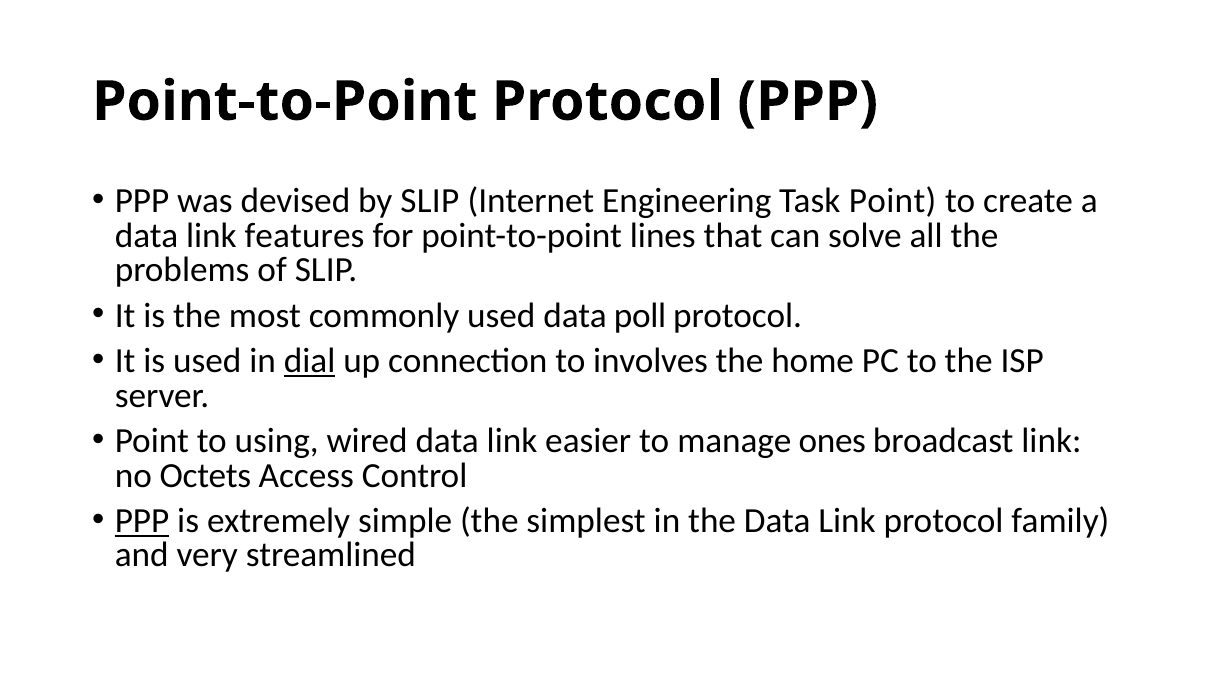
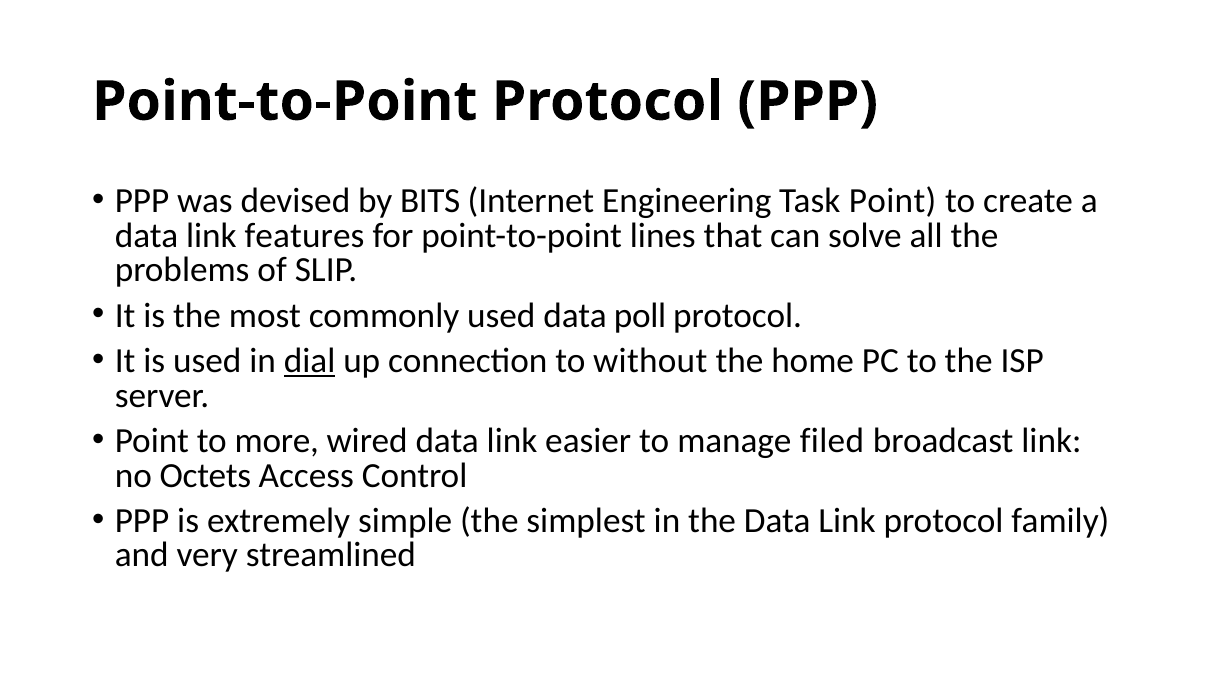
by SLIP: SLIP -> BITS (430, 201)
involves: involves -> without (650, 361)
using: using -> more (277, 441)
ones: ones -> filed (832, 441)
PPP underline: present -> none (142, 521)
